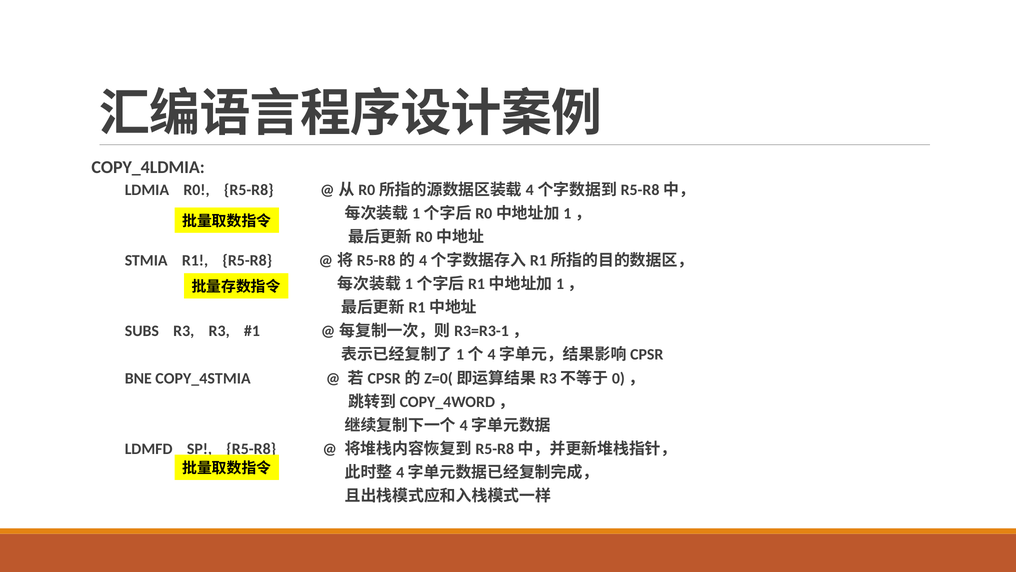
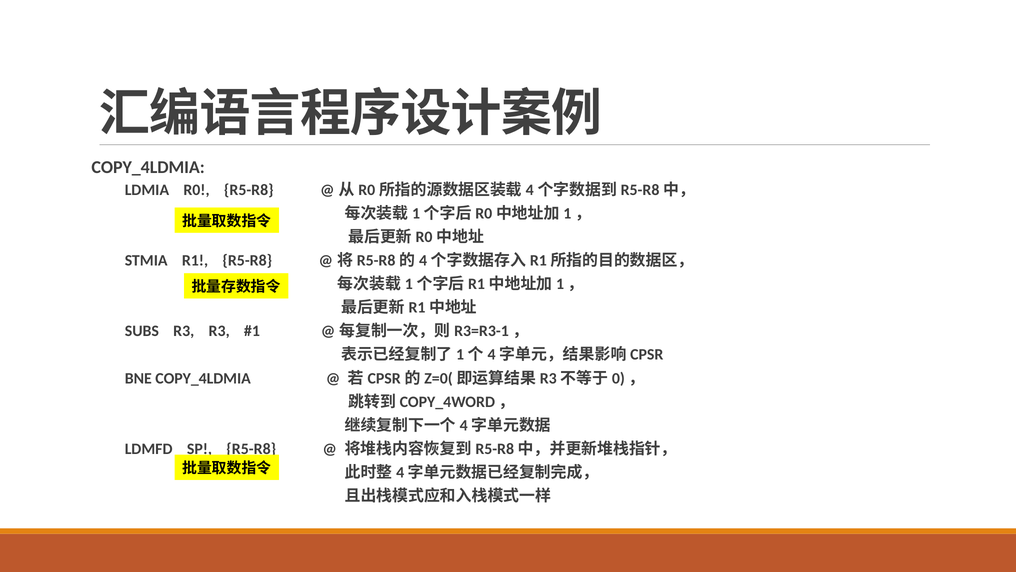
BNE COPY_4STMIA: COPY_4STMIA -> COPY_4LDMIA (203, 378)
